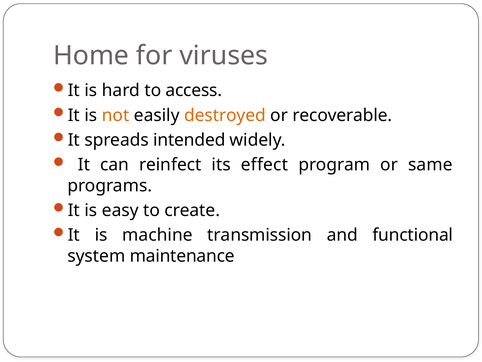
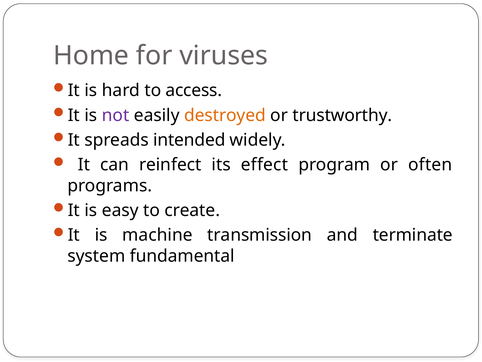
not colour: orange -> purple (116, 115)
recoverable: recoverable -> trustworthy (342, 115)
same: same -> often (430, 165)
functional: functional -> terminate (413, 235)
maintenance: maintenance -> fundamental (182, 256)
